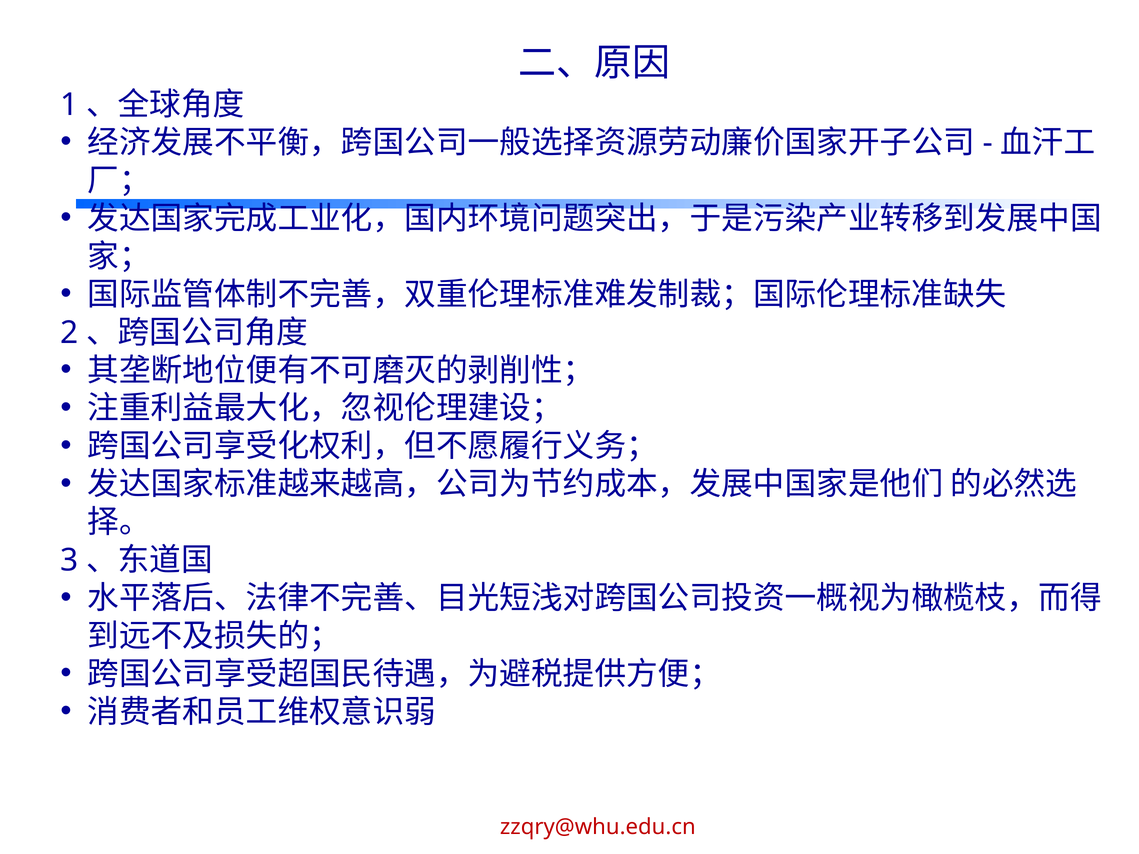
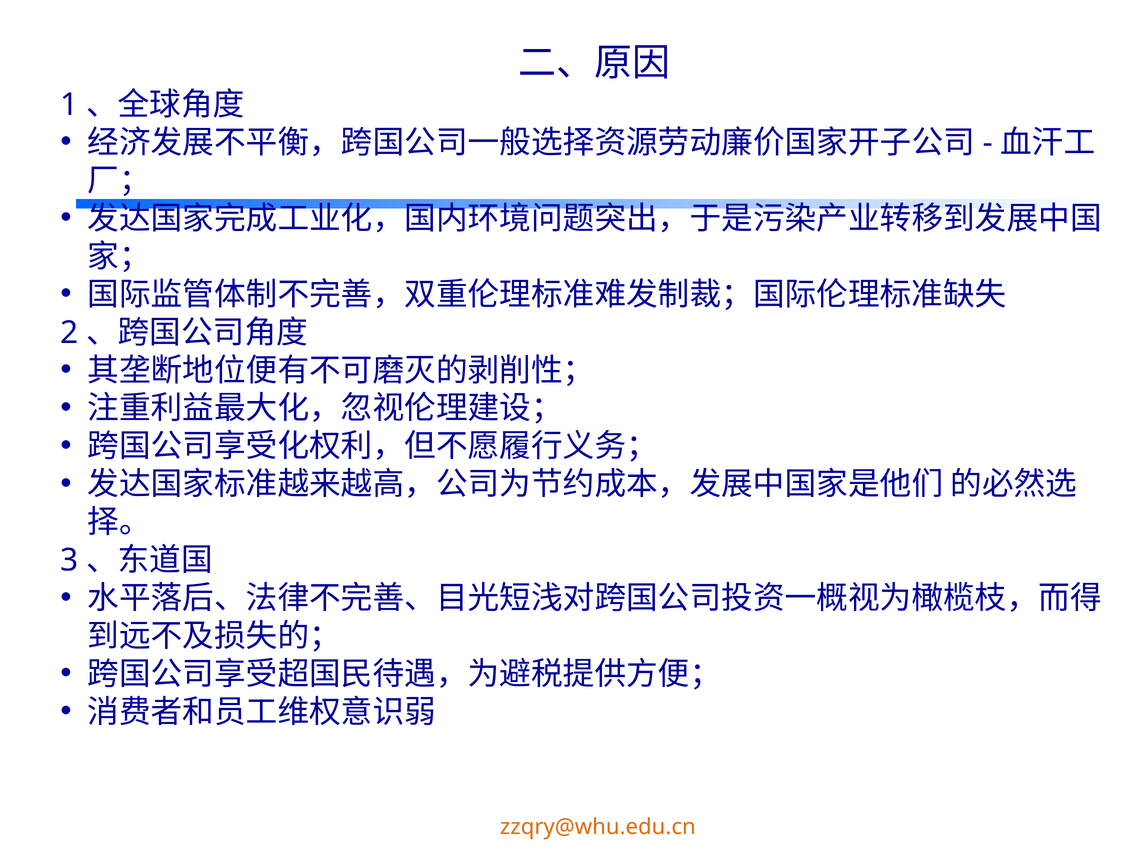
zzqry@whu.edu.cn colour: red -> orange (598, 827)
